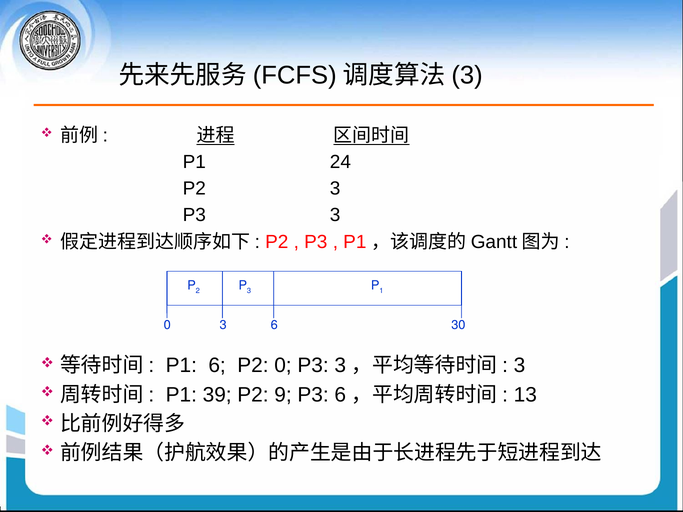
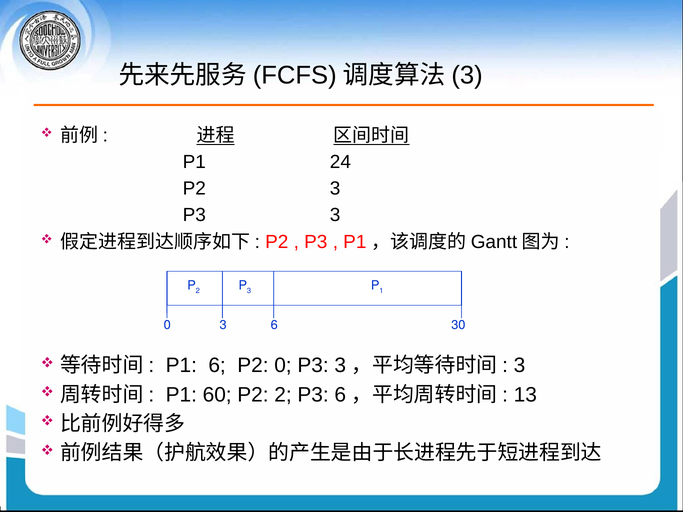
39: 39 -> 60 (217, 395)
P2 9: 9 -> 2 (283, 395)
